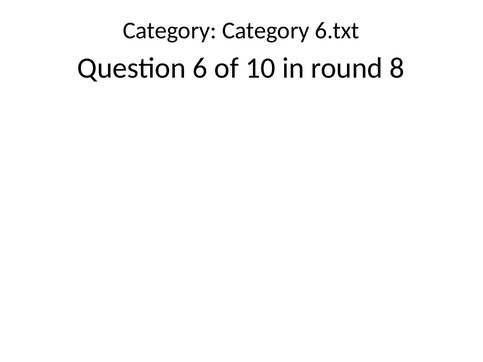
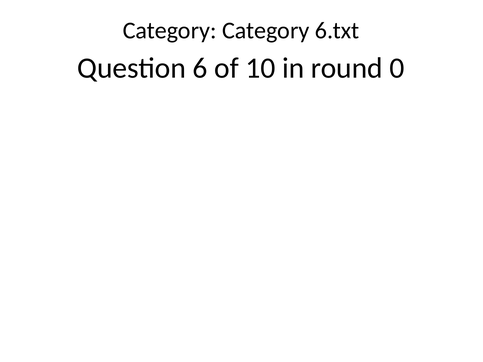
8: 8 -> 0 (397, 68)
